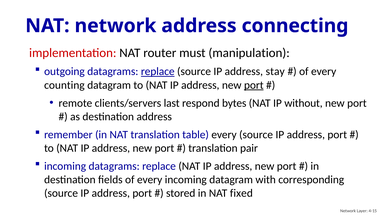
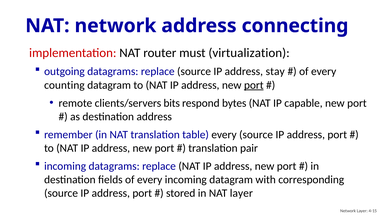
manipulation: manipulation -> virtualization (249, 53)
replace underline: present -> none (158, 71)
last: last -> bits (172, 103)
without: without -> capable (303, 103)
NAT fixed: fixed -> layer (241, 193)
